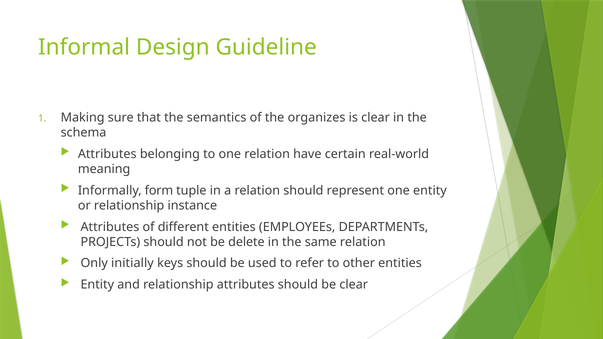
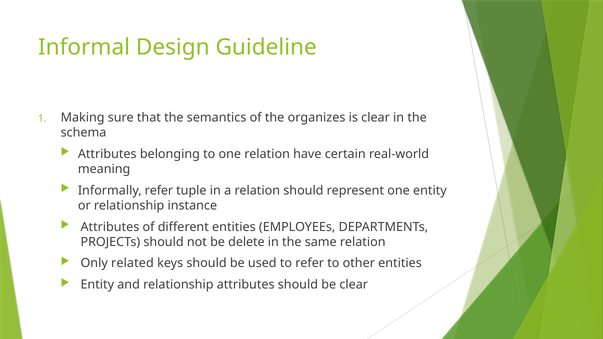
Informally form: form -> refer (159, 191)
initially: initially -> related (132, 263)
